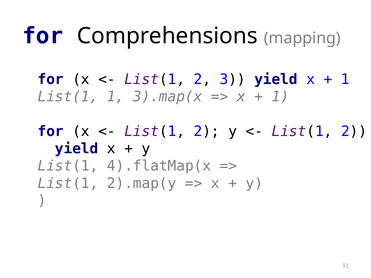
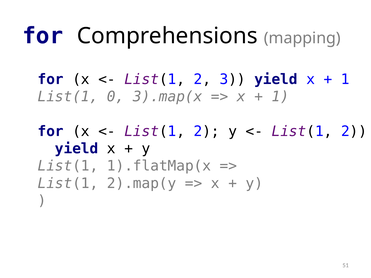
List(1 1: 1 -> 0 (116, 97)
4).flatMap(x: 4).flatMap(x -> 1).flatMap(x (159, 166)
